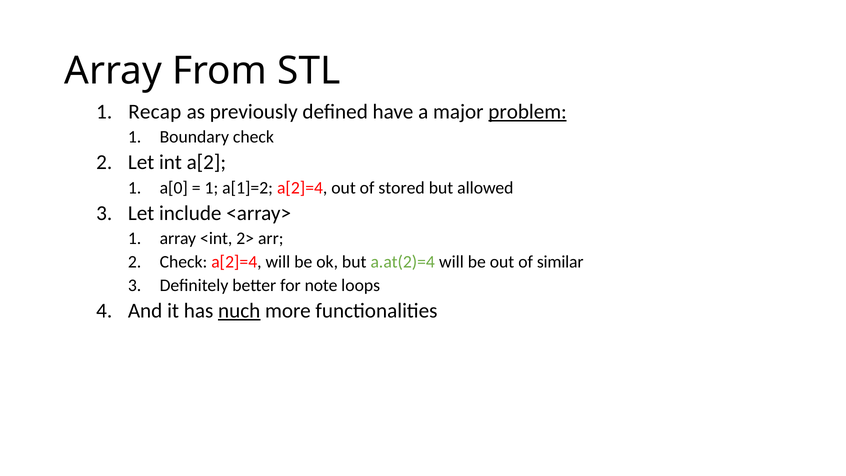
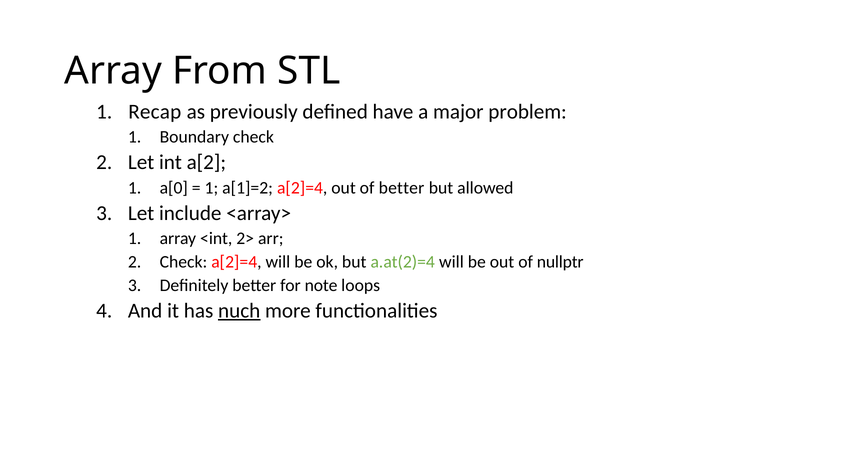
problem underline: present -> none (528, 112)
of stored: stored -> better (401, 188)
similar: similar -> nullptr (560, 262)
